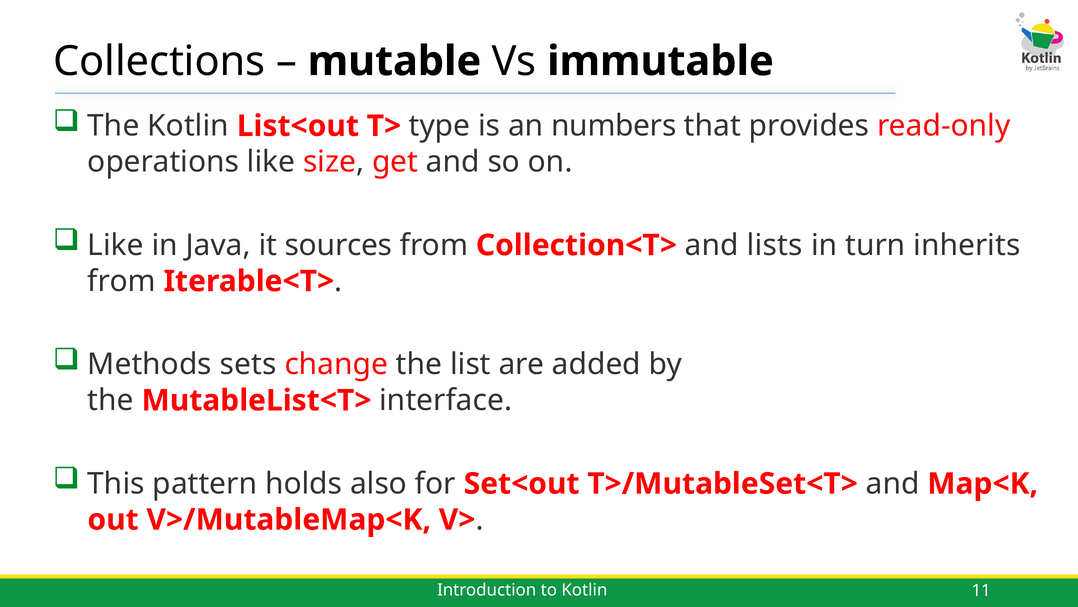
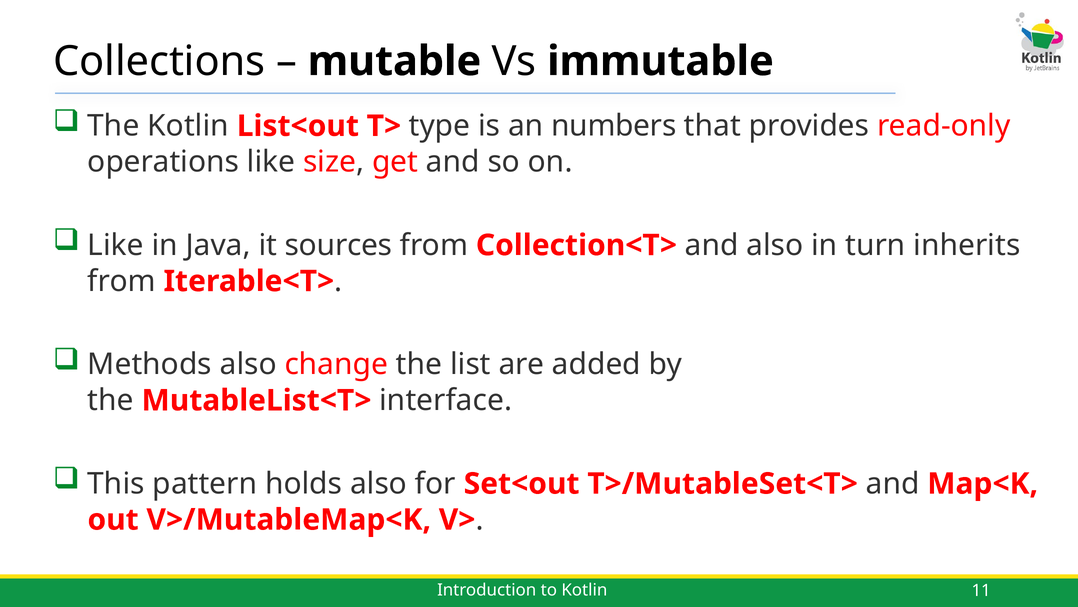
and lists: lists -> also (775, 245)
Methods sets: sets -> also (248, 364)
